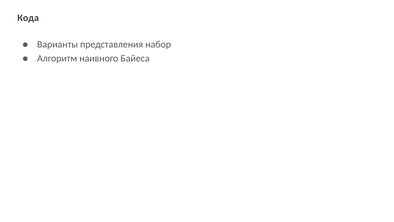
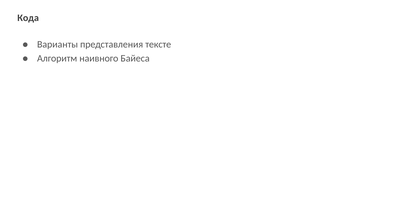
набор: набор -> тексте (158, 44)
